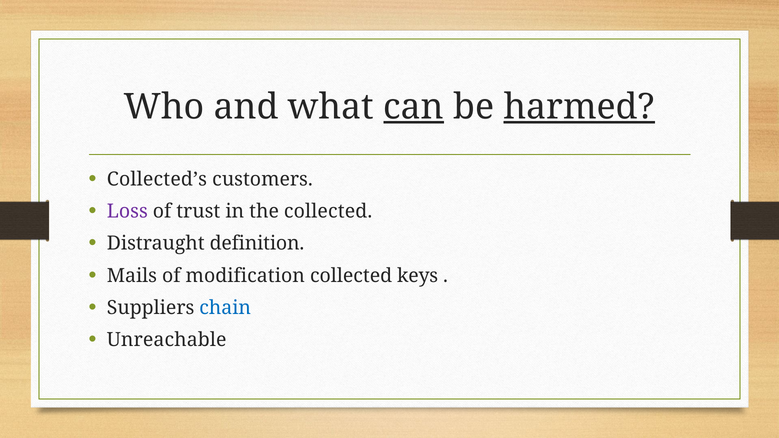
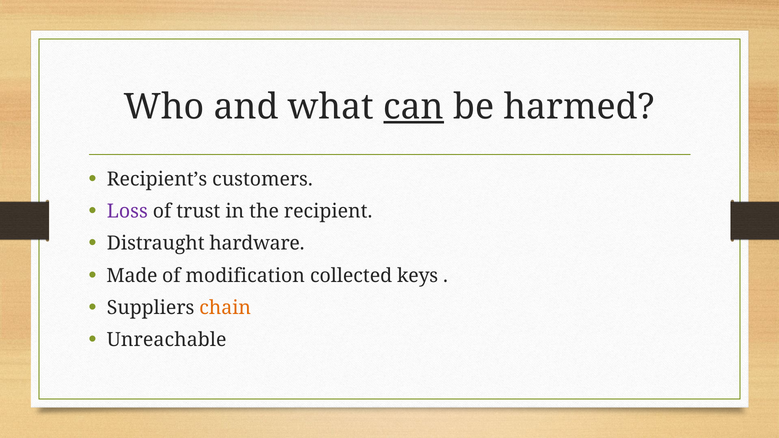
harmed underline: present -> none (579, 107)
Collected’s: Collected’s -> Recipient’s (157, 179)
the collected: collected -> recipient (328, 211)
definition: definition -> hardware (257, 244)
Mails: Mails -> Made (132, 276)
chain colour: blue -> orange (225, 308)
